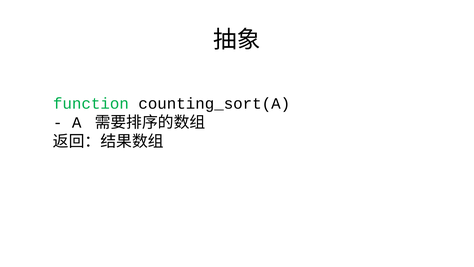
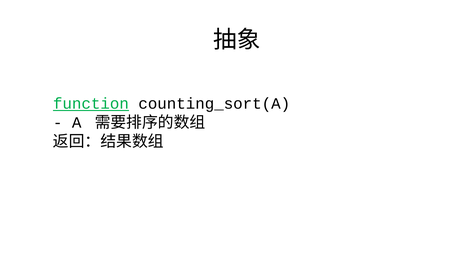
function underline: none -> present (91, 104)
